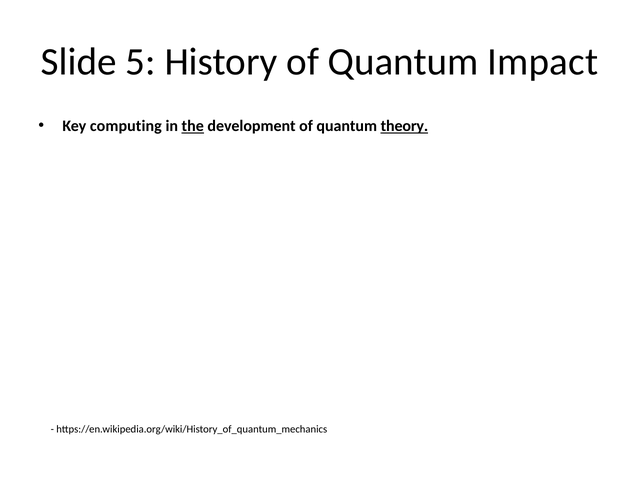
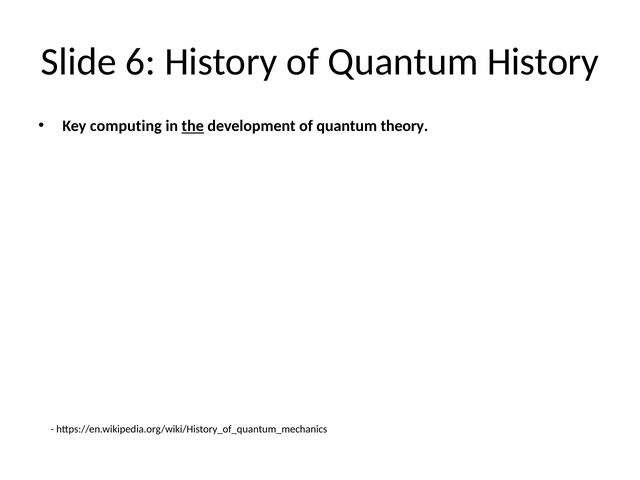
5: 5 -> 6 (141, 62)
Quantum Impact: Impact -> History (543, 62)
theory underline: present -> none (404, 126)
